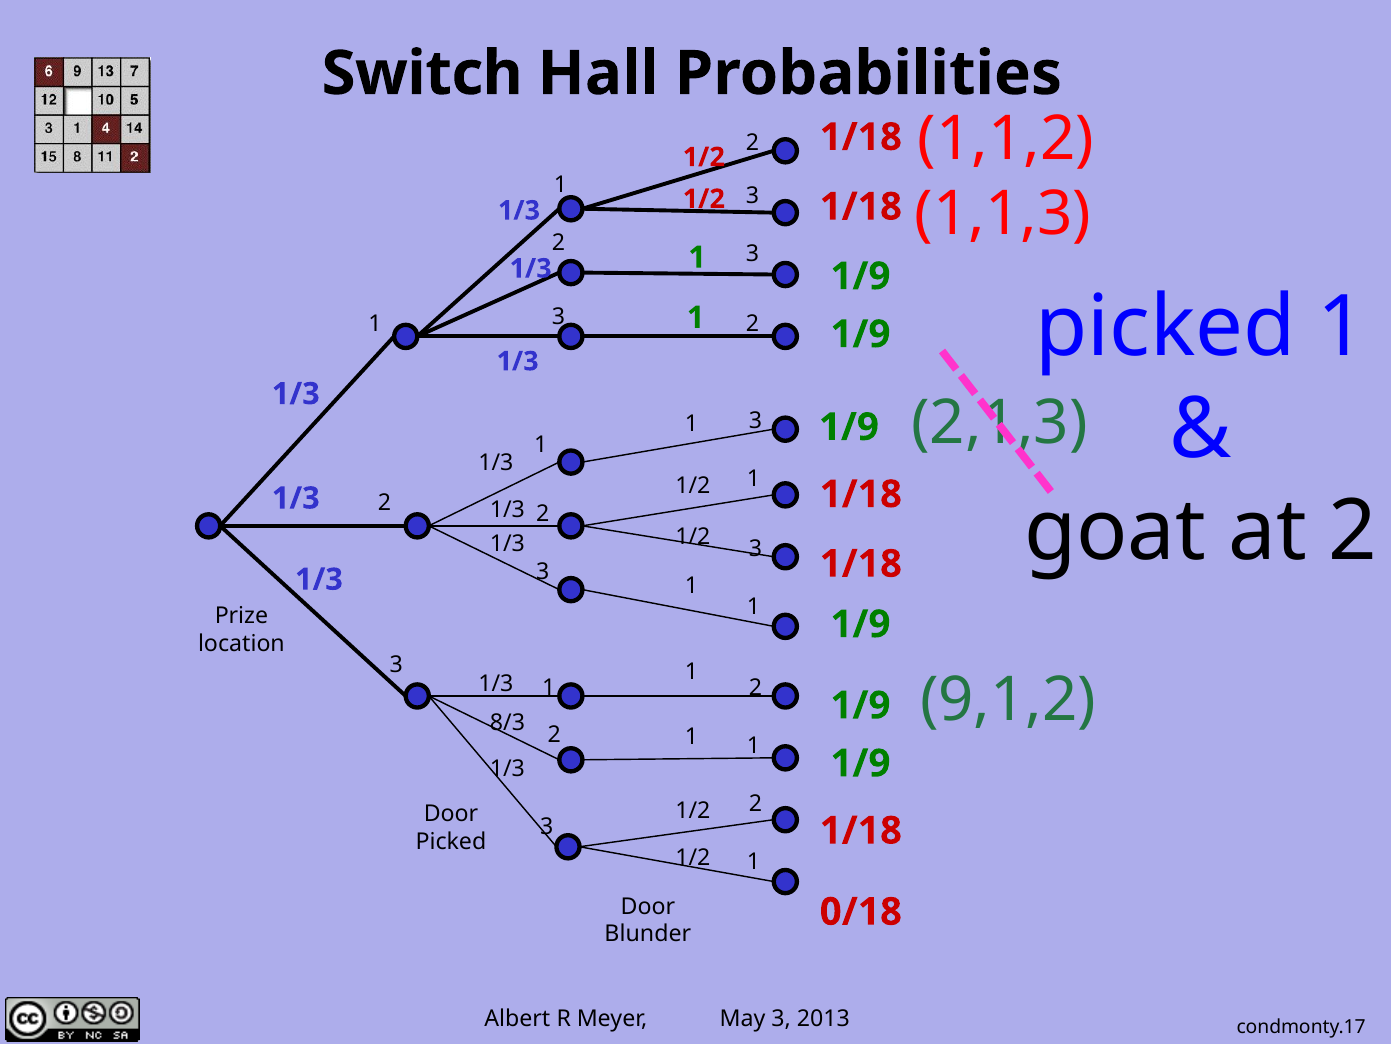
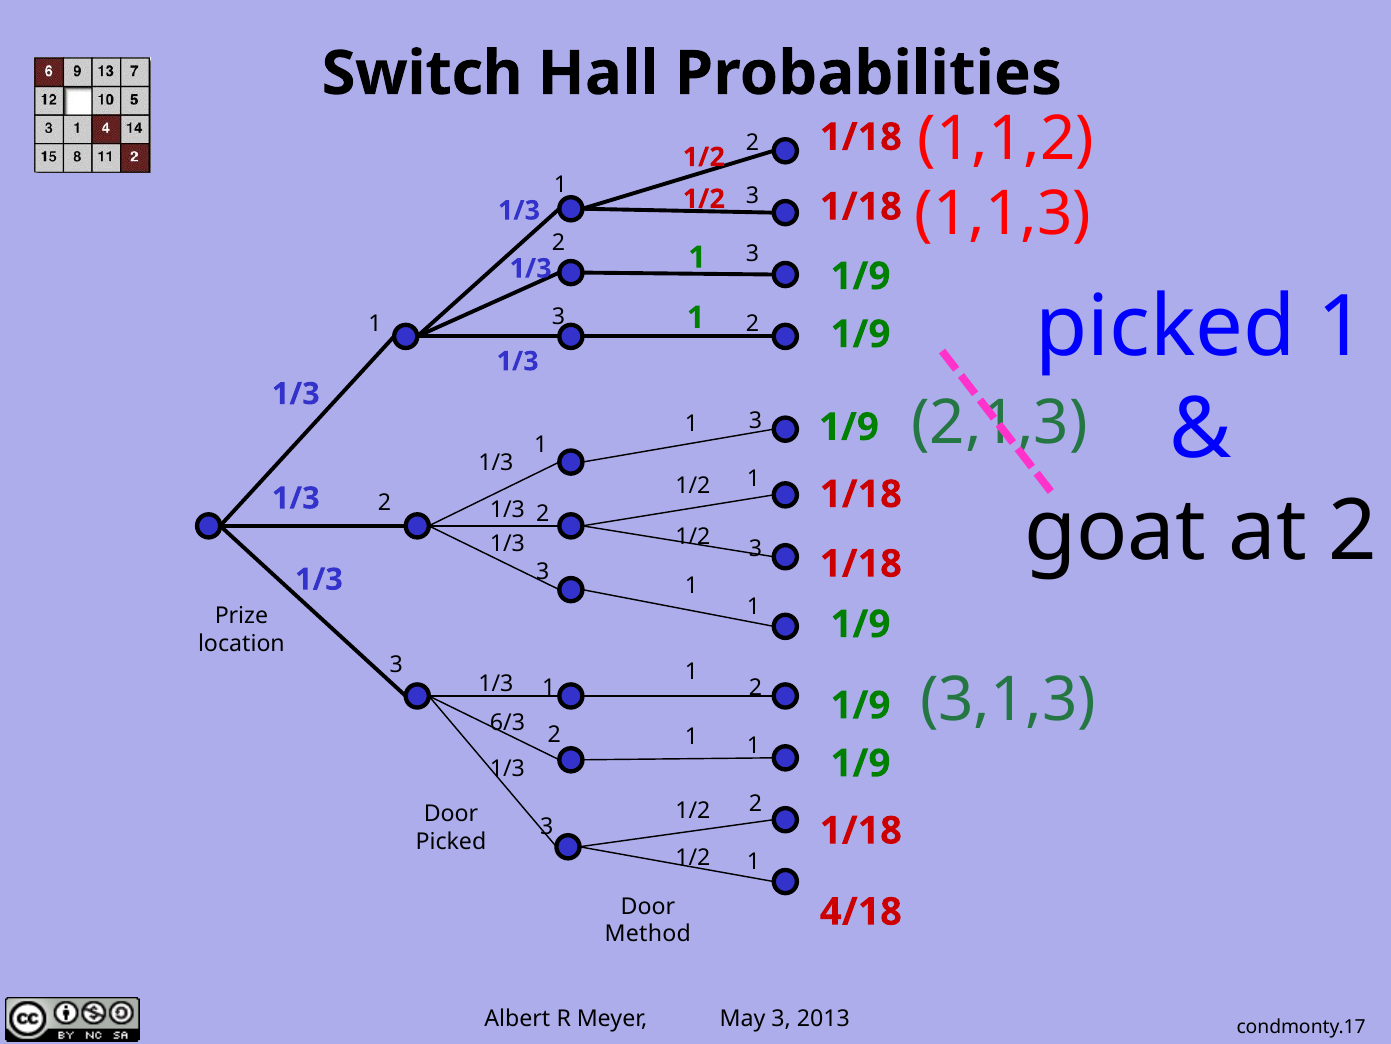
9,1,2: 9,1,2 -> 3,1,3 (1008, 700)
8/3: 8/3 -> 6/3 (508, 722)
0/18: 0/18 -> 4/18 (861, 911)
Blunder: Blunder -> Method (648, 934)
